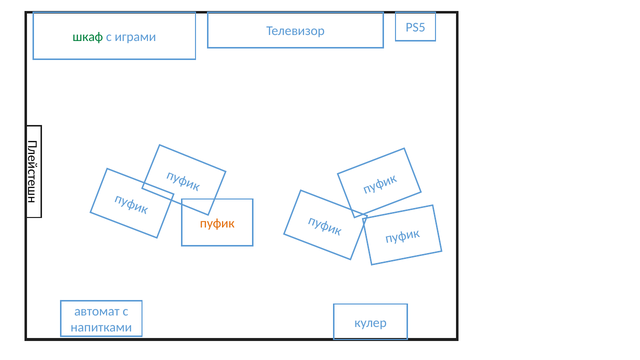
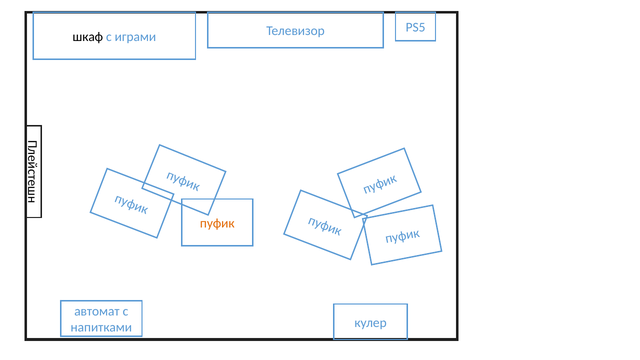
шкаф colour: green -> black (88, 37)
